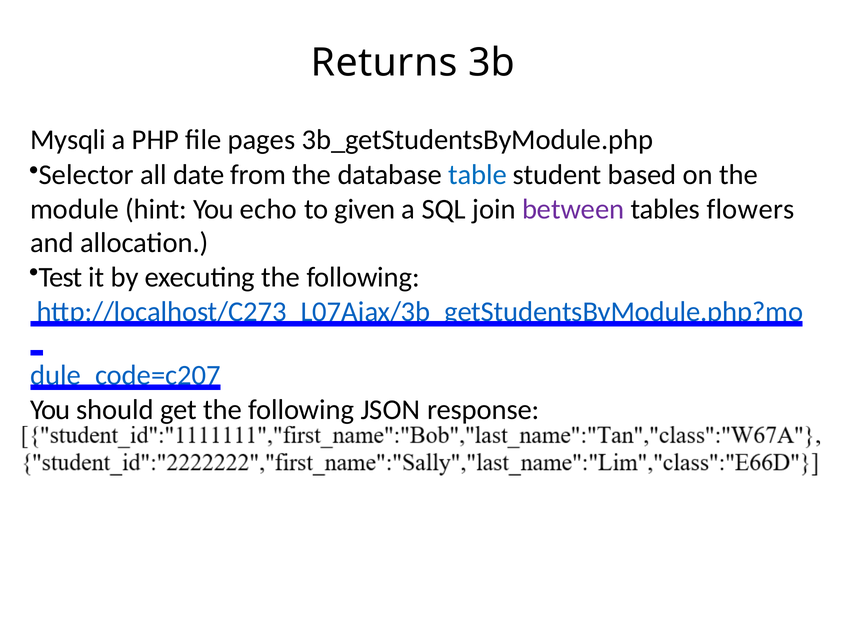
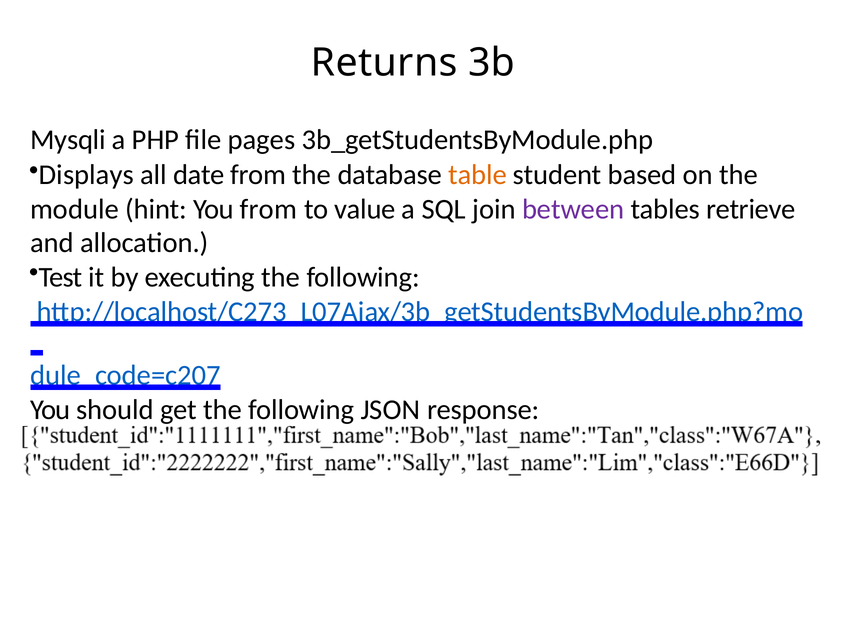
Selector: Selector -> Displays (86, 175)
table colour: blue -> orange (478, 175)
You echo: echo -> from (268, 209)
given: given -> value (365, 209)
flowers: flowers -> retrieve (751, 209)
